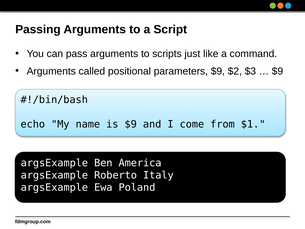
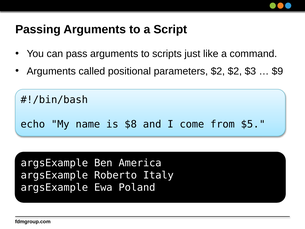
parameters $9: $9 -> $2 (218, 71)
is $9: $9 -> $8 (131, 124)
$1: $1 -> $5 (253, 124)
